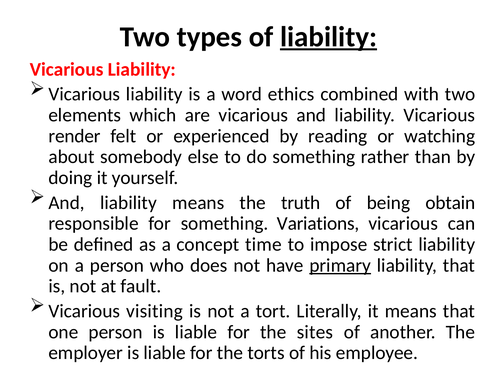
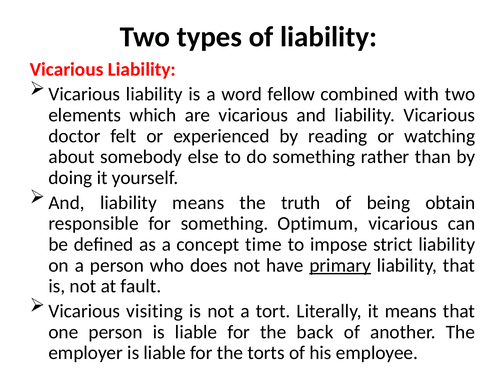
liability underline: present -> none (329, 37)
ethics: ethics -> fellow (291, 94)
render: render -> doctor (74, 136)
Variations: Variations -> Optimum (318, 223)
sites: sites -> back (315, 332)
